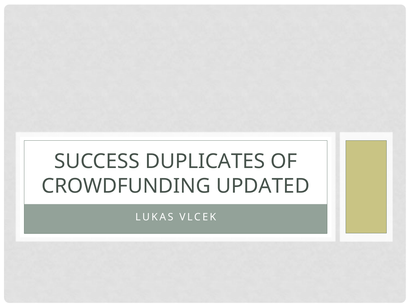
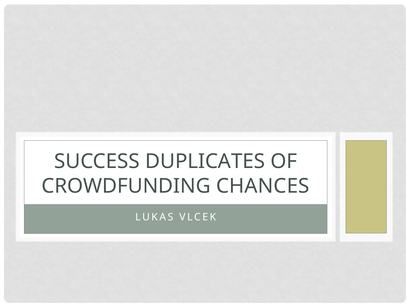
UPDATED: UPDATED -> CHANCES (263, 186)
